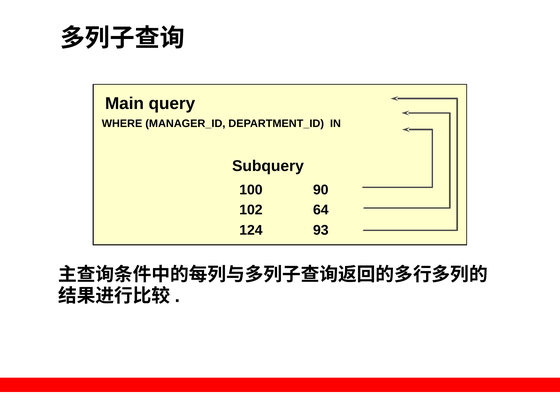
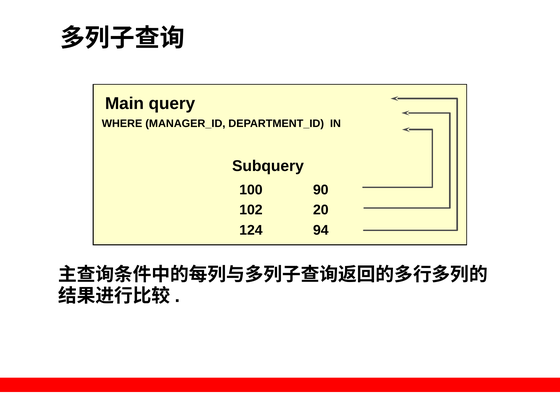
64: 64 -> 20 (321, 210)
93: 93 -> 94 (321, 230)
